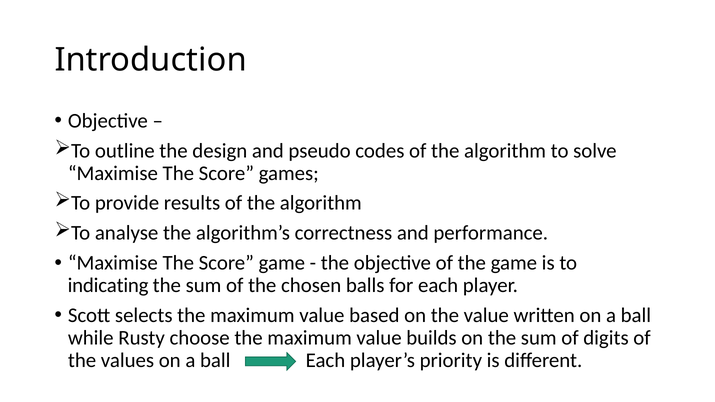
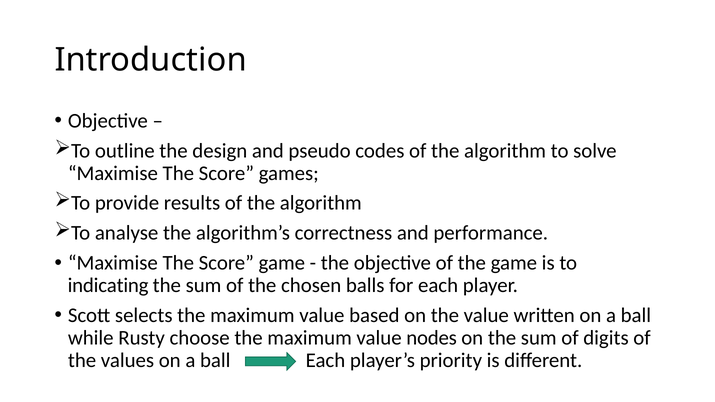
builds: builds -> nodes (432, 338)
